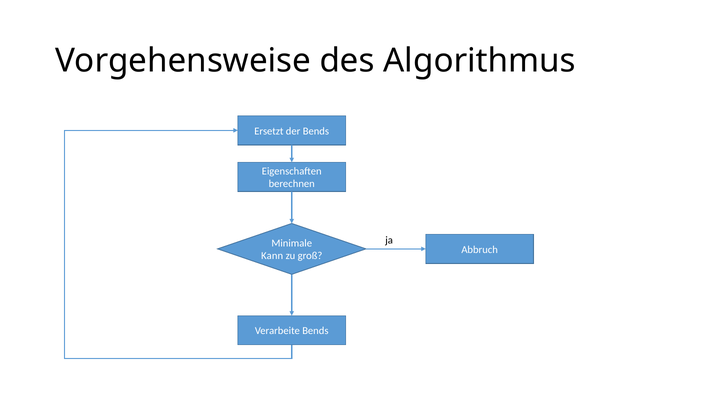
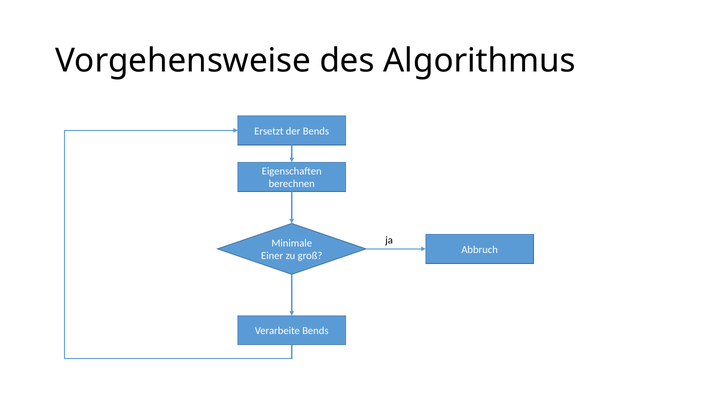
Kann: Kann -> Einer (272, 256)
